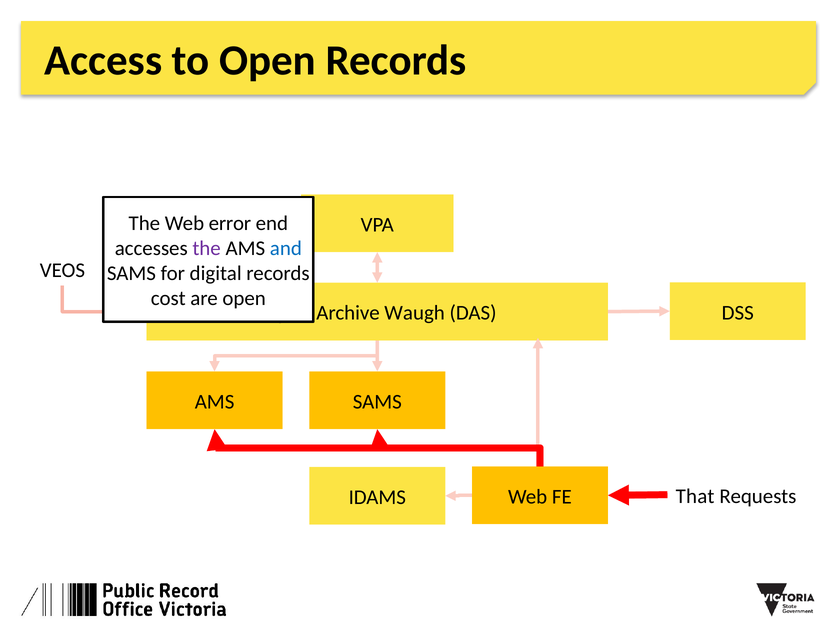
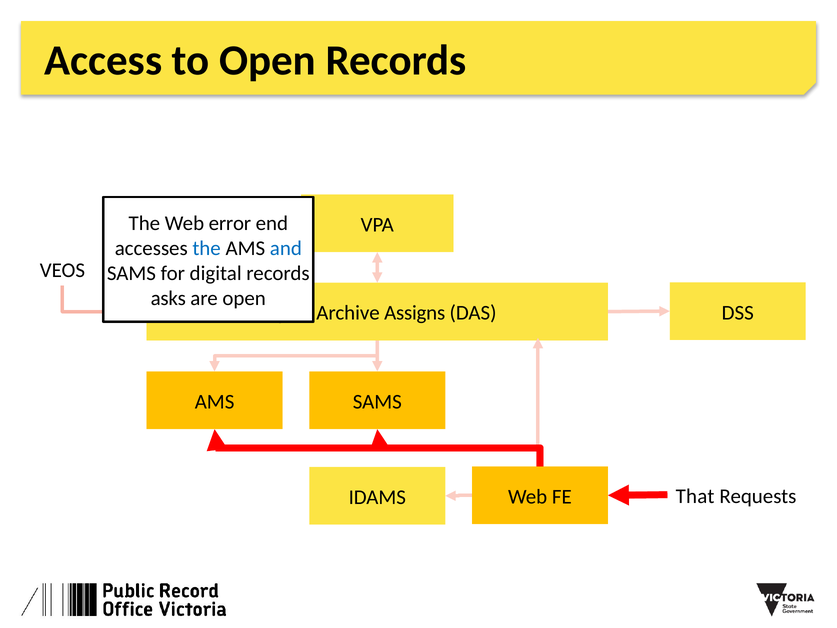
the colour: purple -> blue (207, 248)
cost: cost -> asks (168, 298)
Waugh: Waugh -> Assigns (415, 313)
